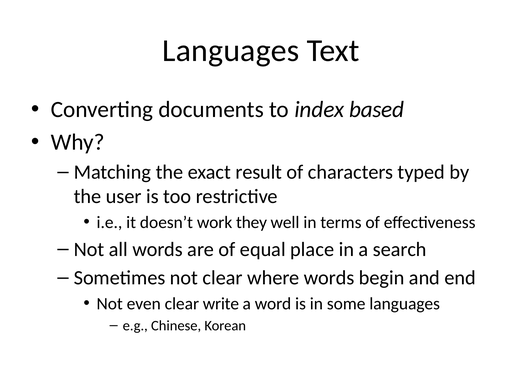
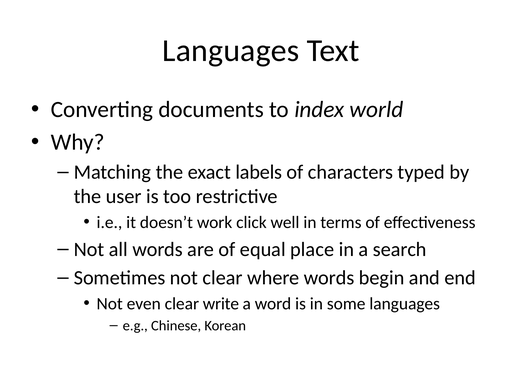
based: based -> world (376, 110)
result: result -> labels (259, 172)
they: they -> click (251, 222)
